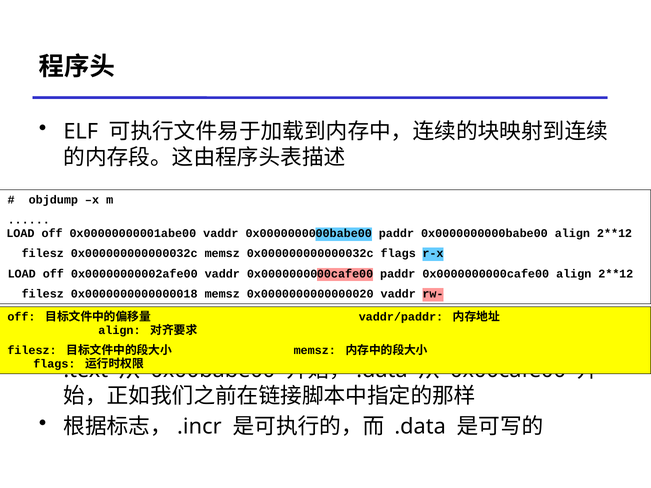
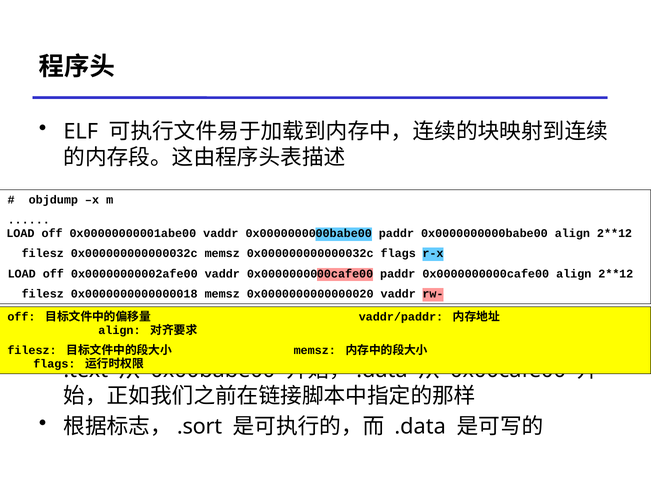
.incr: .incr -> .sort (200, 427)
